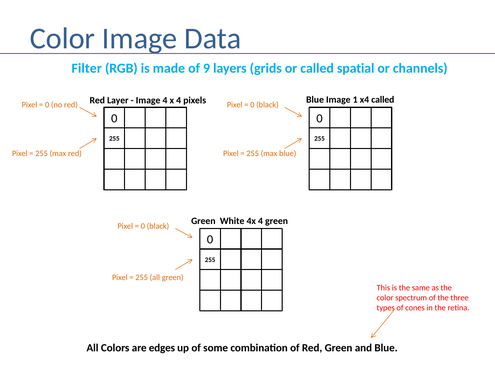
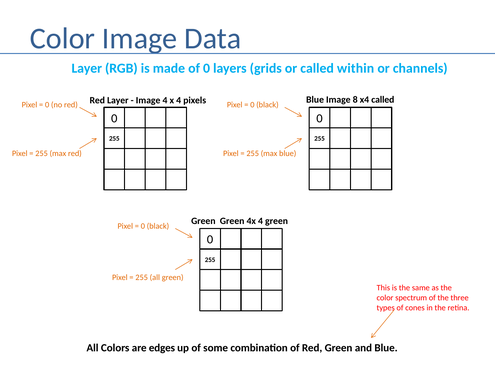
Filter: Filter -> Layer (87, 68)
of 9: 9 -> 0 (207, 68)
spatial: spatial -> within (356, 68)
1: 1 -> 8 (355, 100)
Green White: White -> Green (232, 221)
